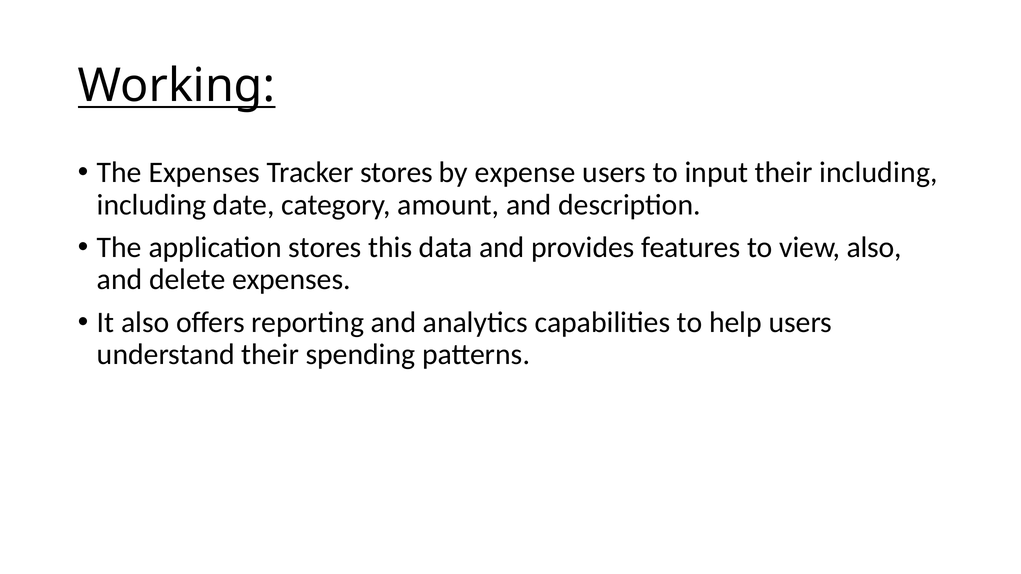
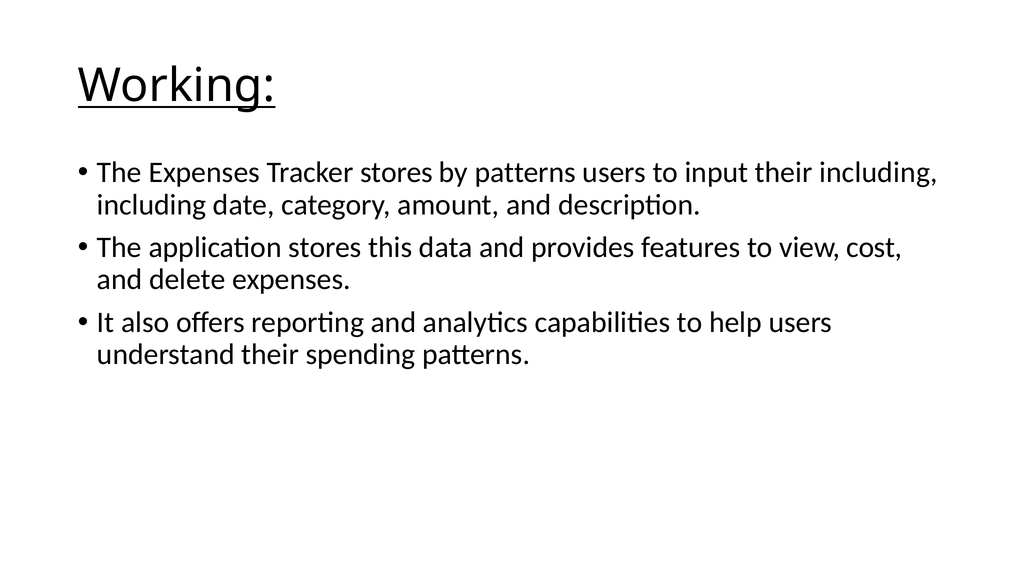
by expense: expense -> patterns (525, 173)
view also: also -> cost (874, 248)
